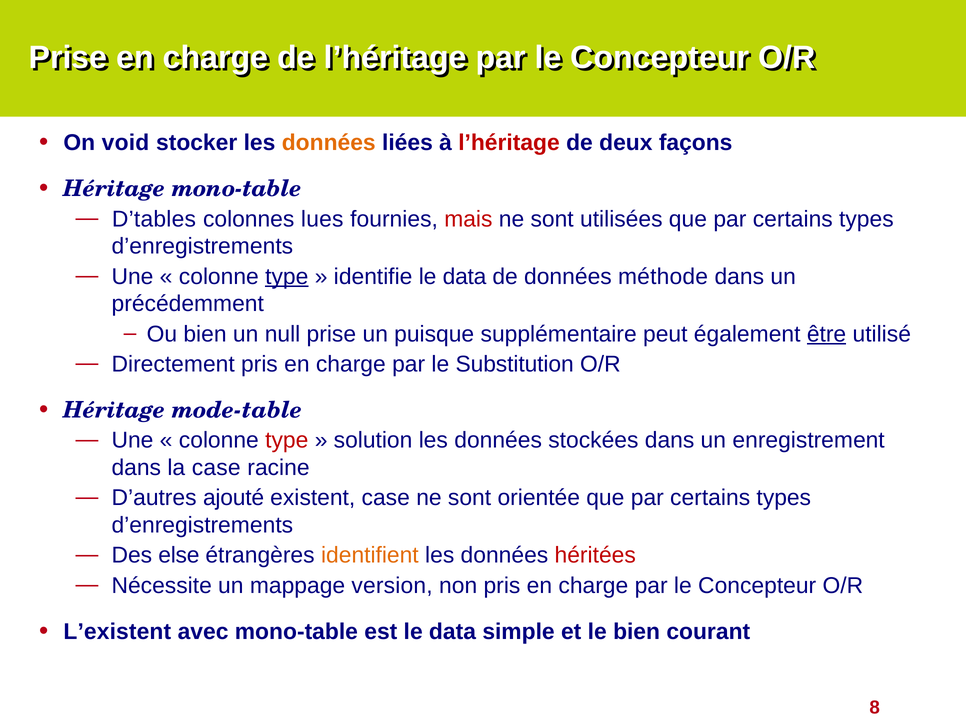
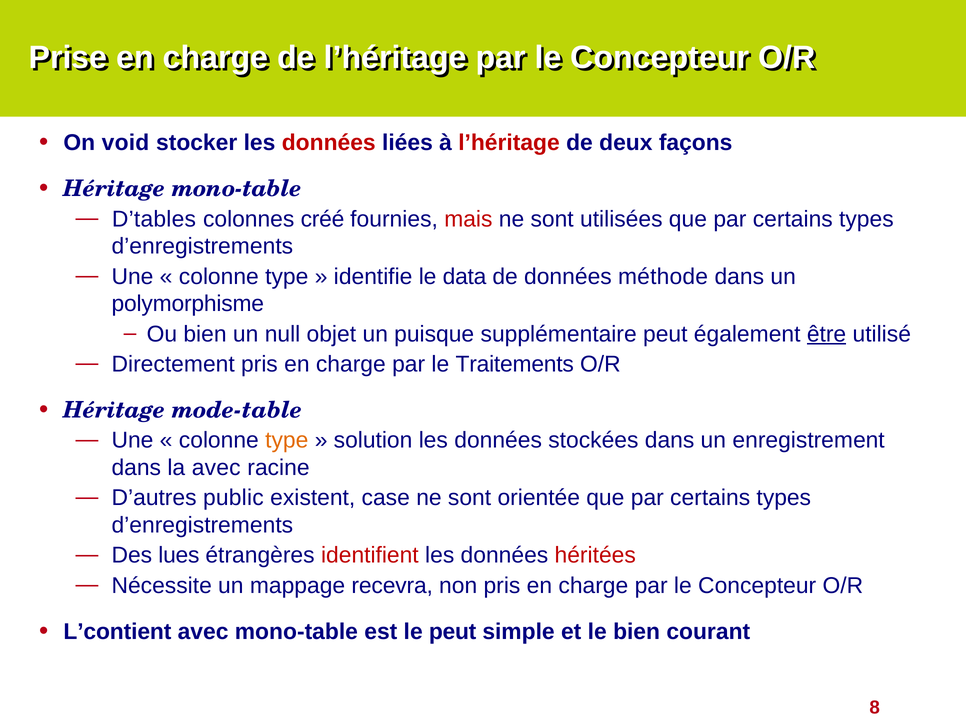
données colour: orange -> red (329, 143)
lues: lues -> créé (322, 219)
type underline: present -> none (287, 276)
précédemment: précédemment -> polymorphisme (188, 304)
null prise: prise -> objet (331, 334)
Substitution: Substitution -> Traitements (515, 364)
type colour: red -> orange (287, 440)
la case: case -> avec (216, 467)
ajouté: ajouté -> public (233, 498)
else: else -> lues (179, 555)
identifient colour: orange -> red (370, 555)
version: version -> recevra (392, 585)
L’existent: L’existent -> L’contient (117, 631)
est le data: data -> peut (453, 631)
